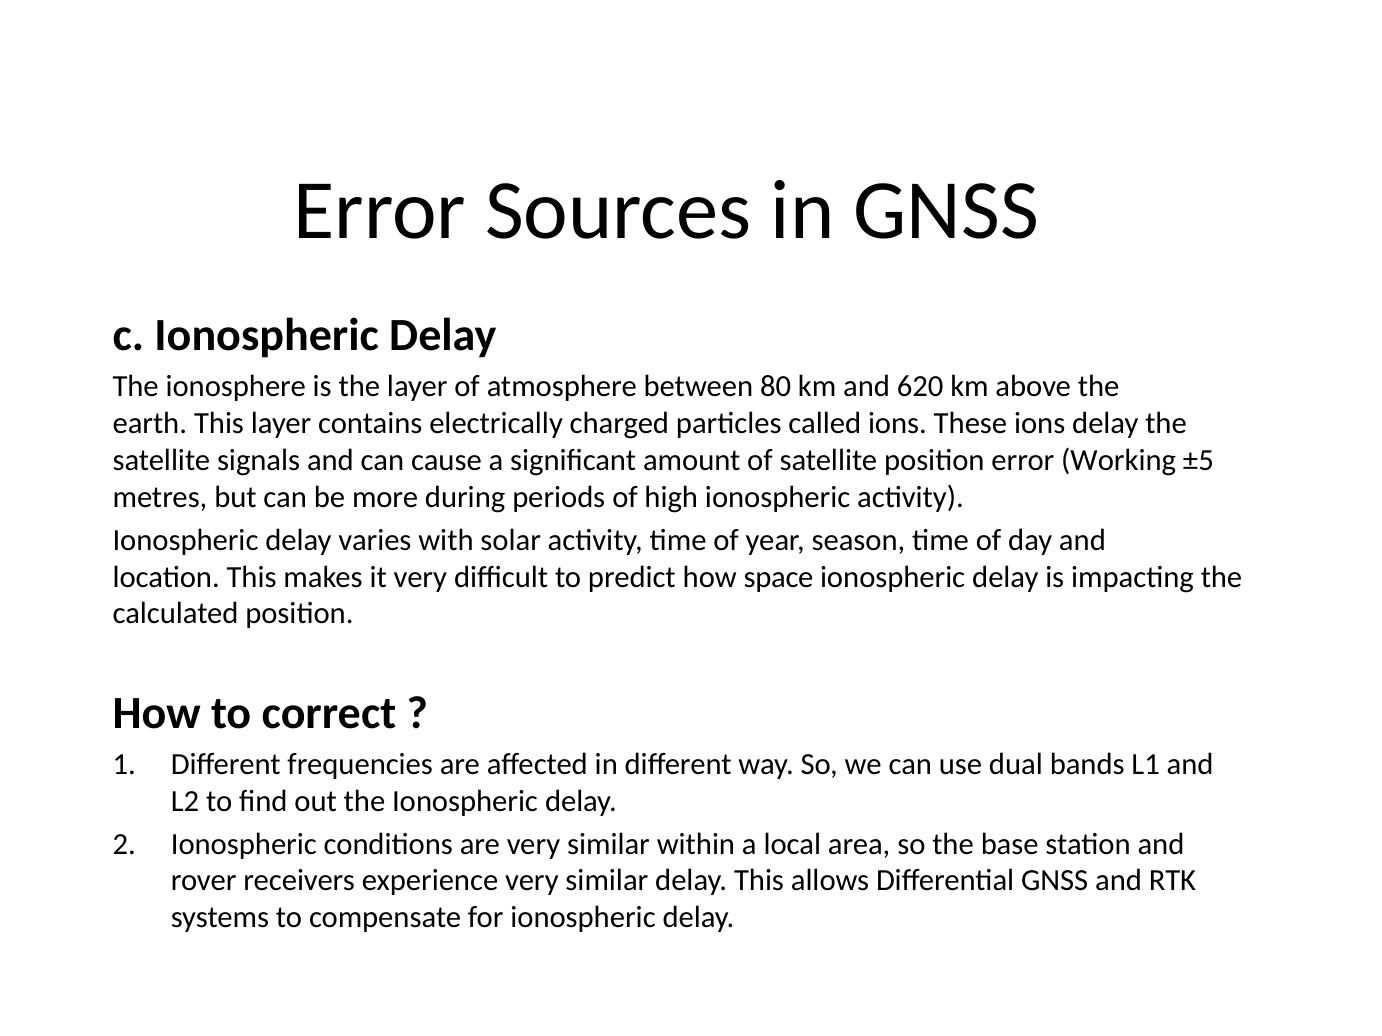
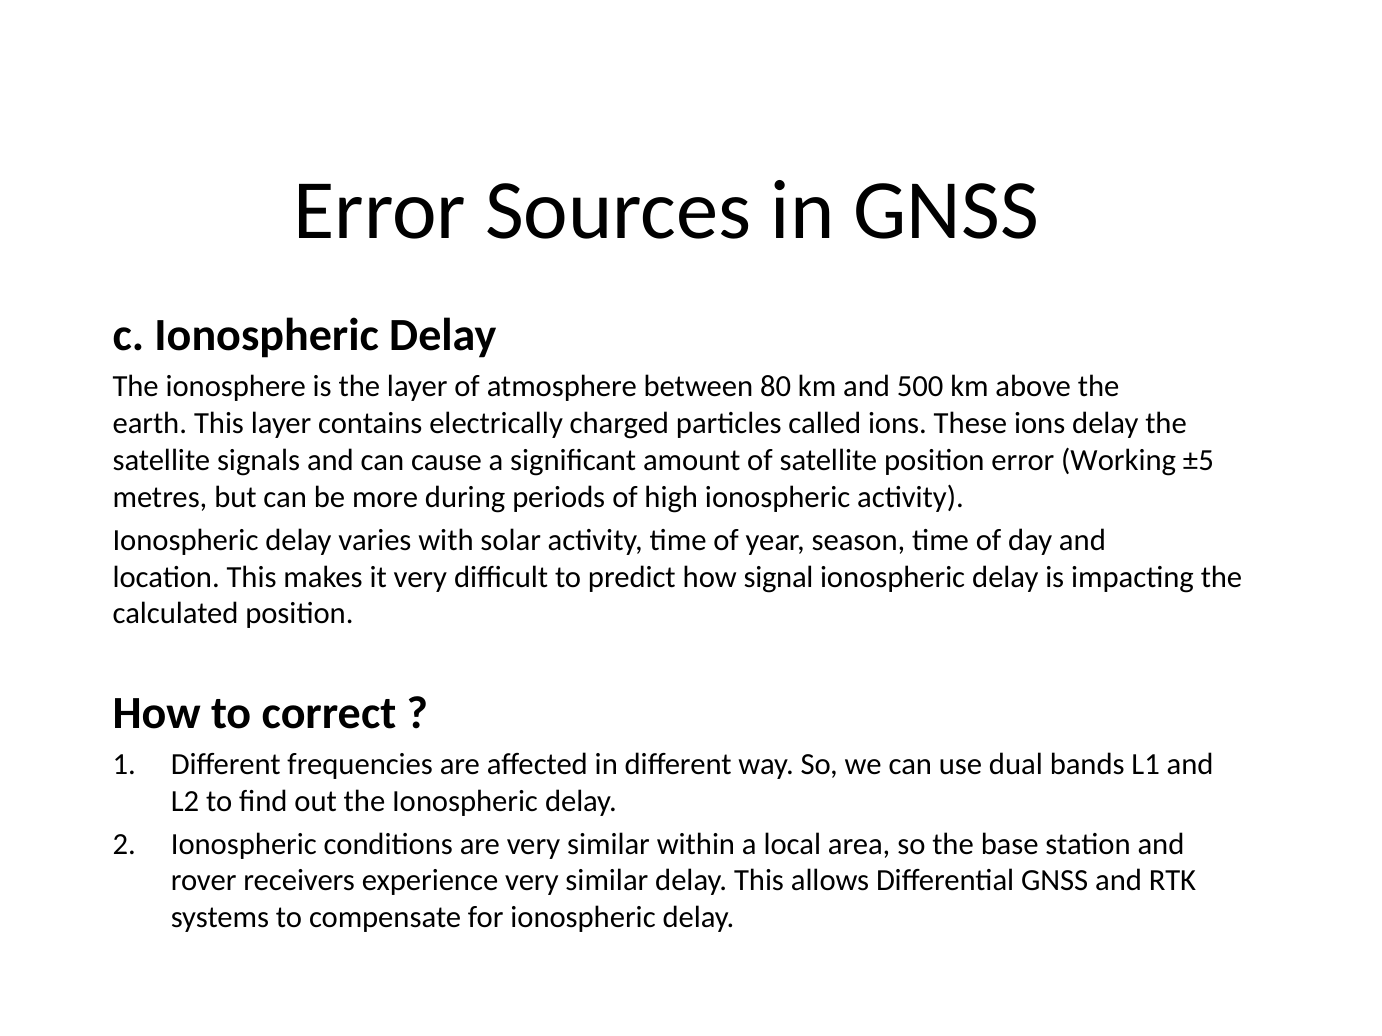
620: 620 -> 500 (920, 387)
space: space -> signal (779, 577)
